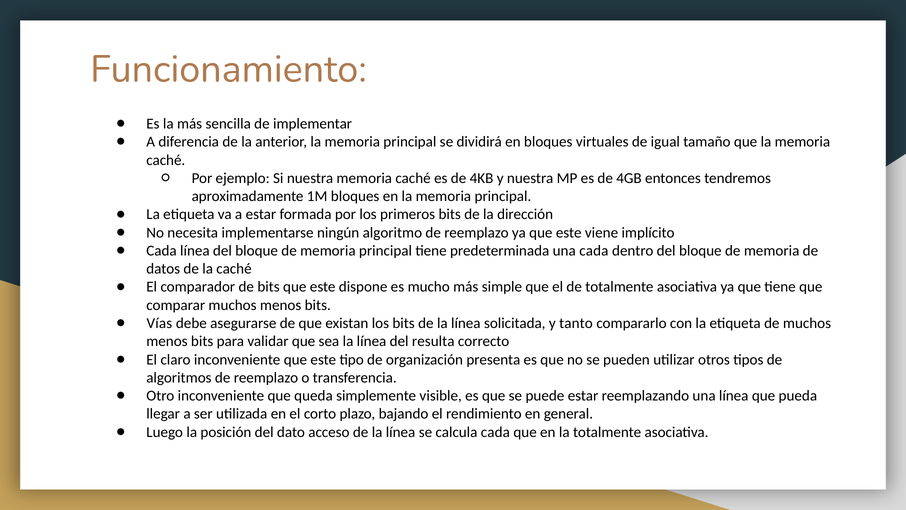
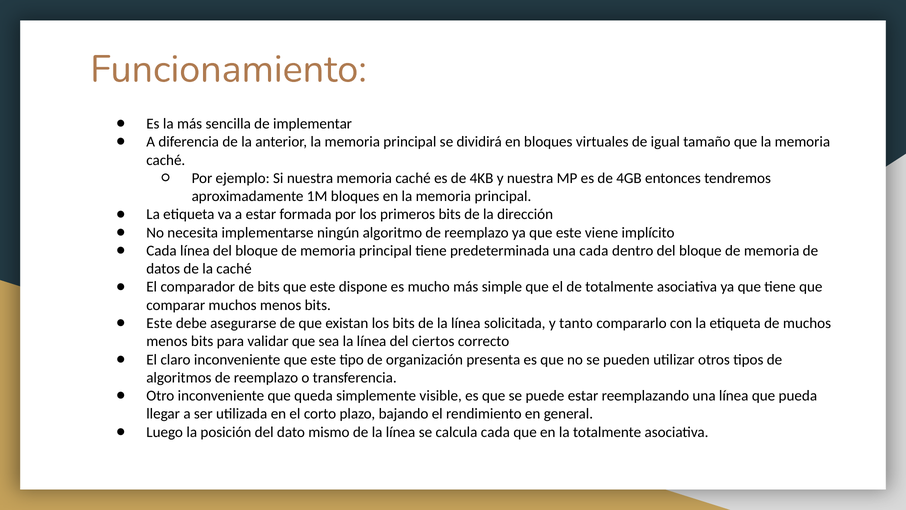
Vías: Vías -> Este (159, 323)
resulta: resulta -> ciertos (433, 341)
acceso: acceso -> mismo (329, 432)
